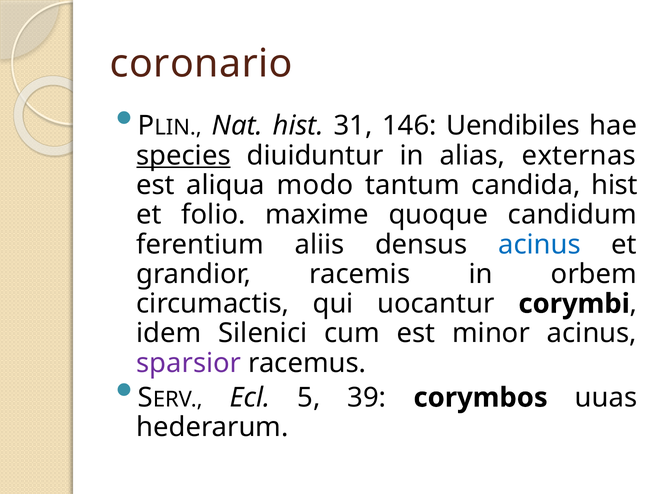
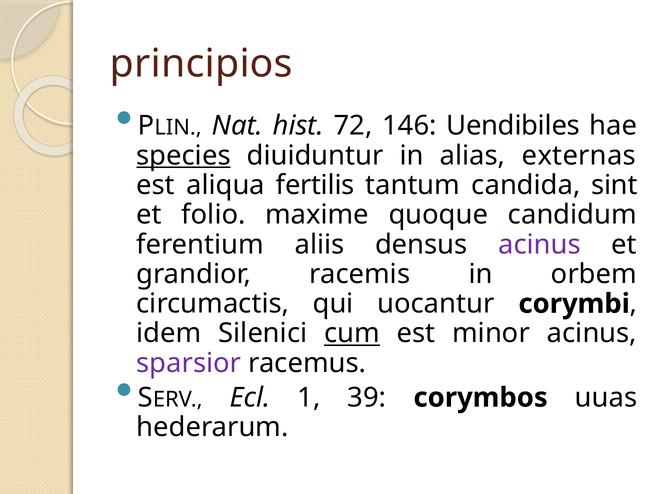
coronario: coronario -> principios (201, 64)
31: 31 -> 72 (353, 126)
modo: modo -> fertilis (315, 185)
candida hist: hist -> sint (614, 185)
acinus colour: blue -> purple (539, 245)
cum underline: none -> present (352, 334)
5: 5 -> 1 (309, 398)
